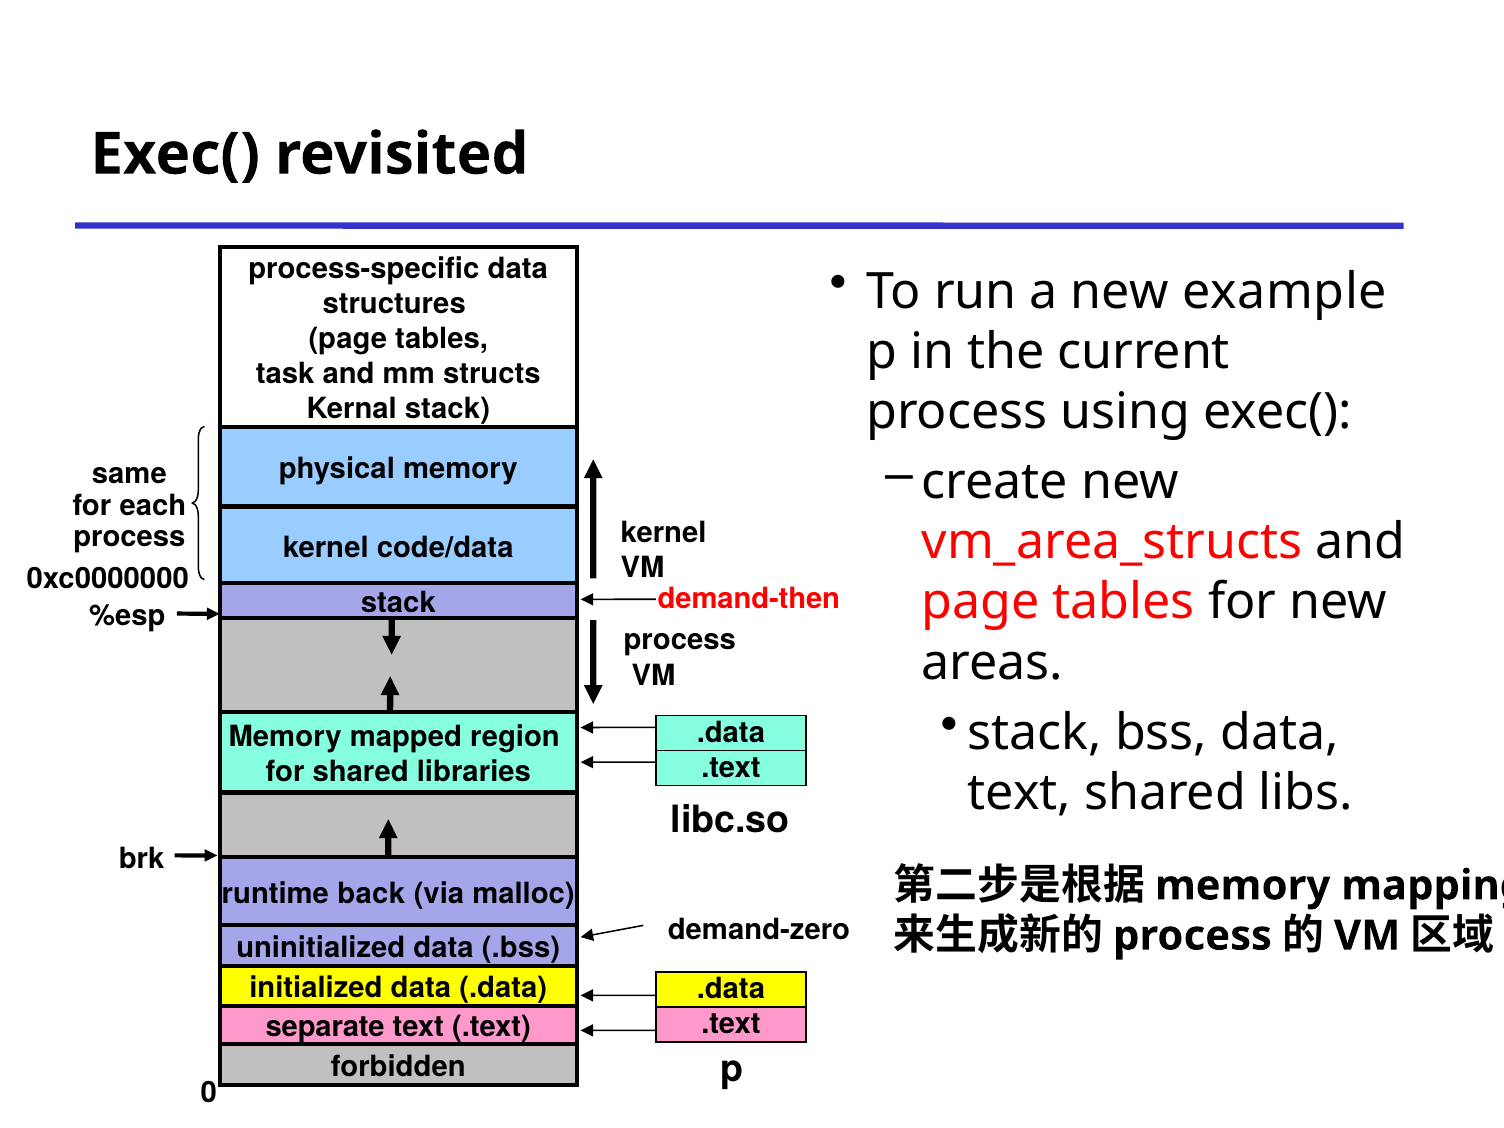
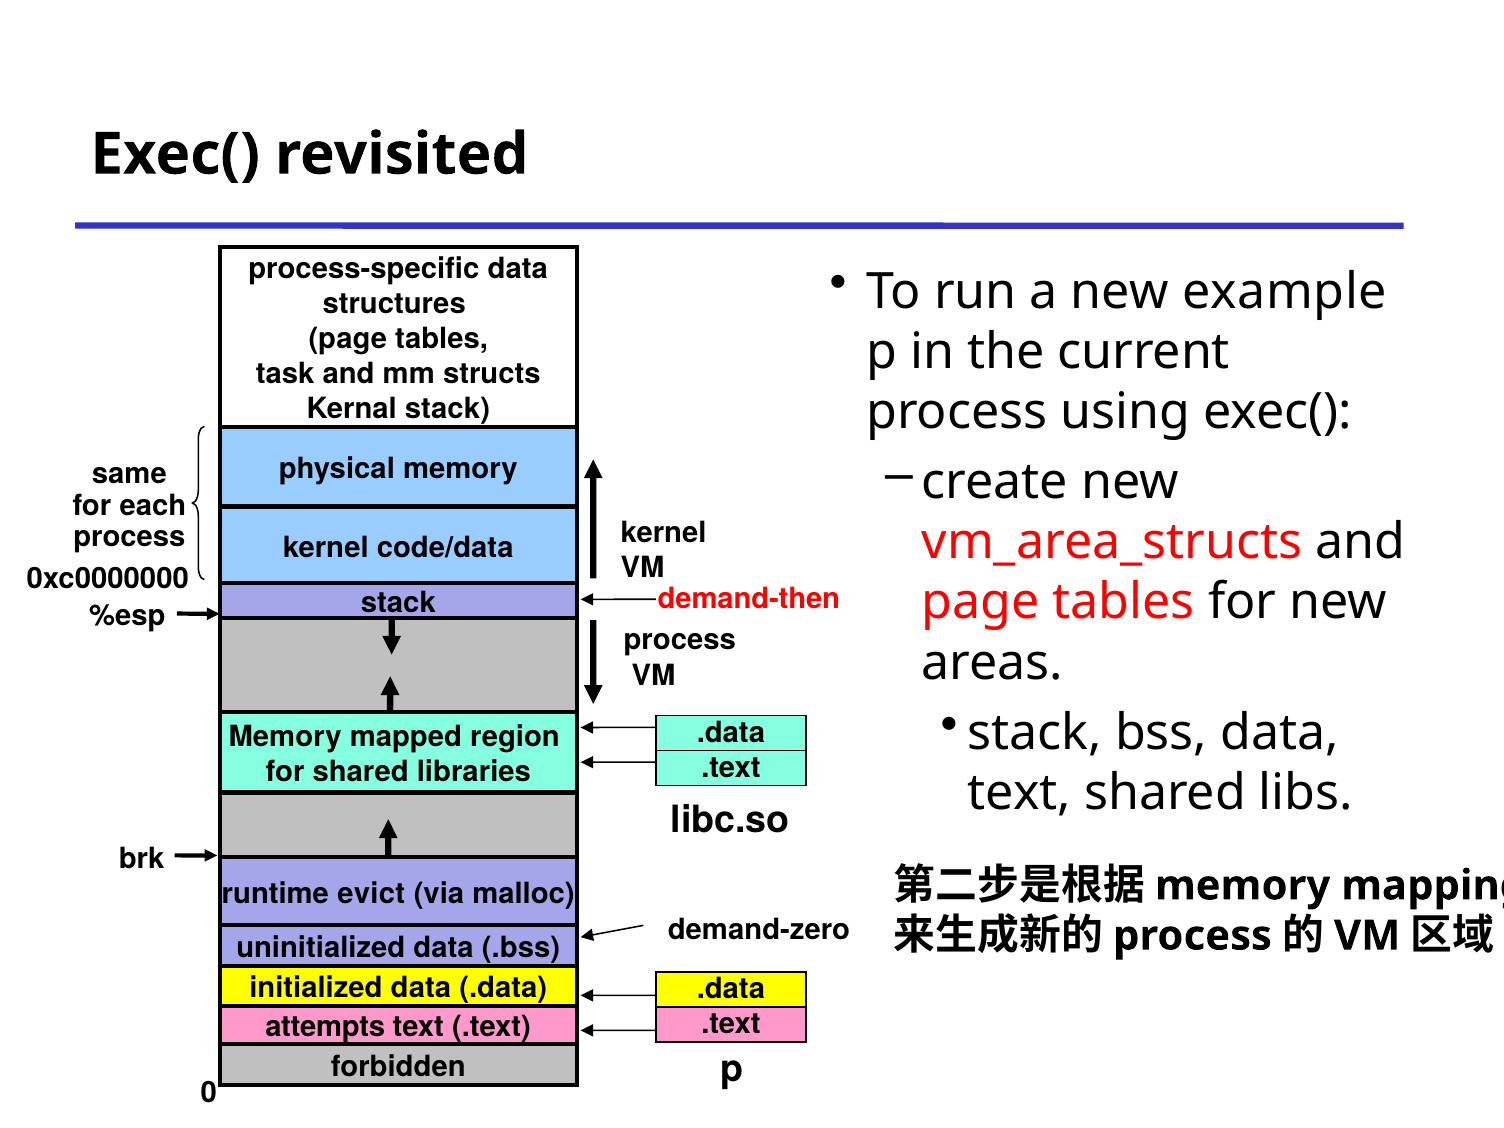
back: back -> evict (371, 894)
separate: separate -> attempts (325, 1027)
